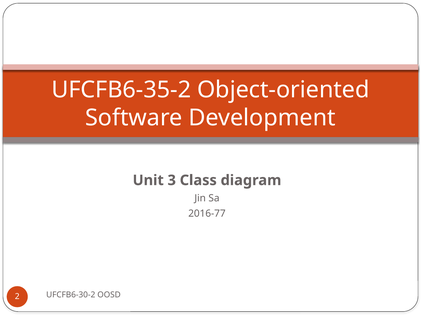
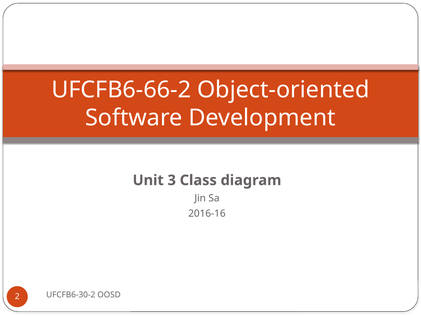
UFCFB6-35-2: UFCFB6-35-2 -> UFCFB6-66-2 (121, 90)
2016-77: 2016-77 -> 2016-16 (207, 213)
